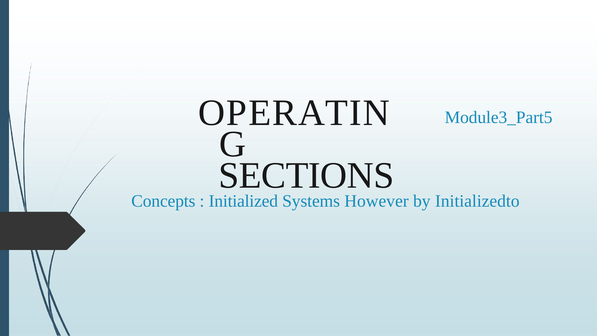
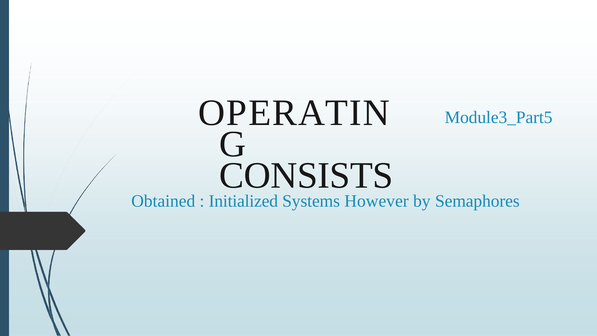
SECTIONS: SECTIONS -> CONSISTS (306, 175)
Concepts: Concepts -> Obtained (163, 201)
Initializedto: Initializedto -> Semaphores (477, 201)
